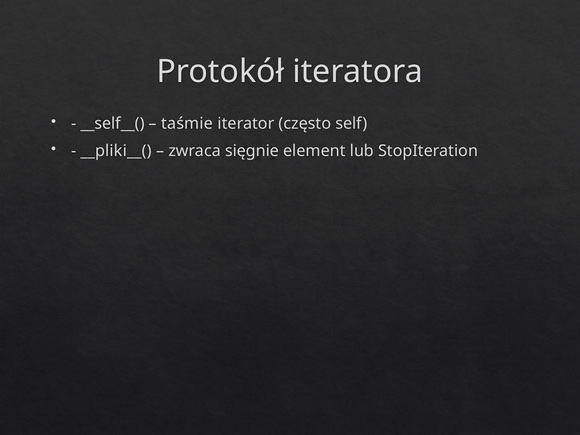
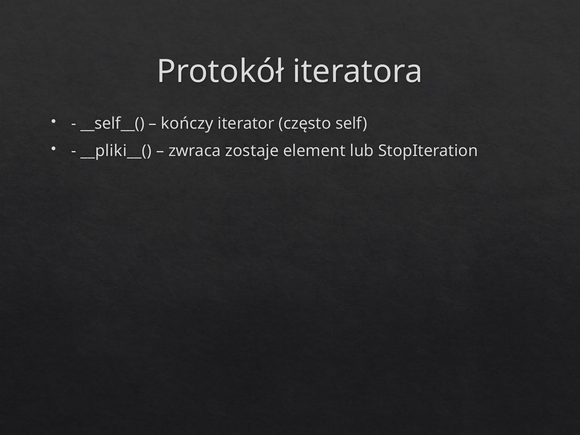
taśmie: taśmie -> kończy (187, 124)
sięgnie: sięgnie -> zostaje (252, 151)
